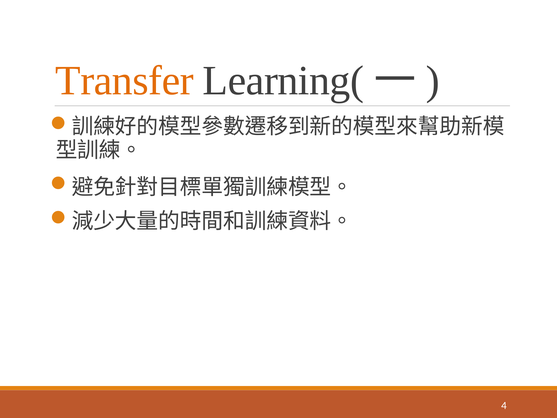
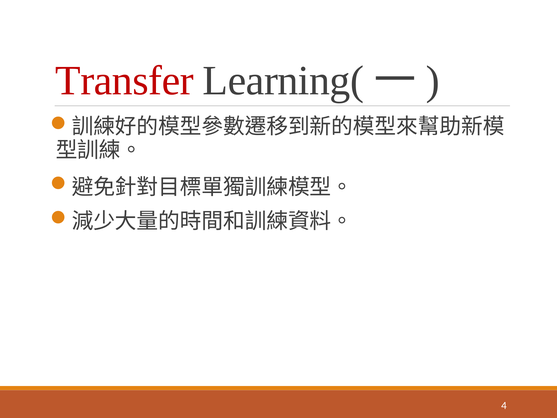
Transfer colour: orange -> red (125, 81)
